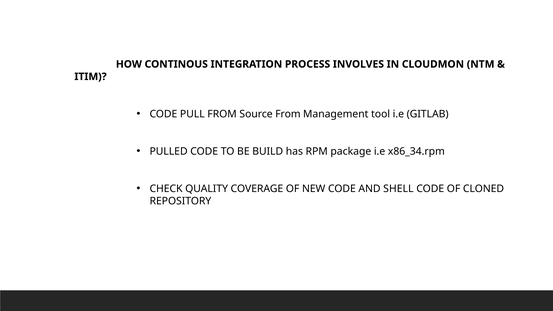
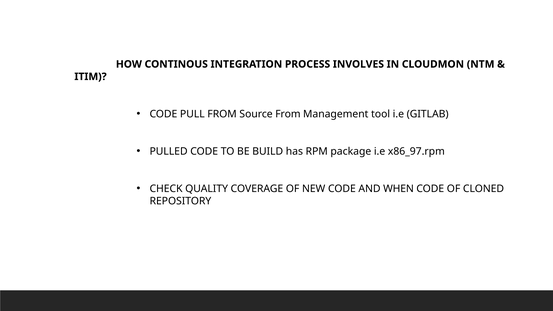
x86_34.rpm: x86_34.rpm -> x86_97.rpm (416, 151)
SHELL: SHELL -> WHEN (399, 189)
